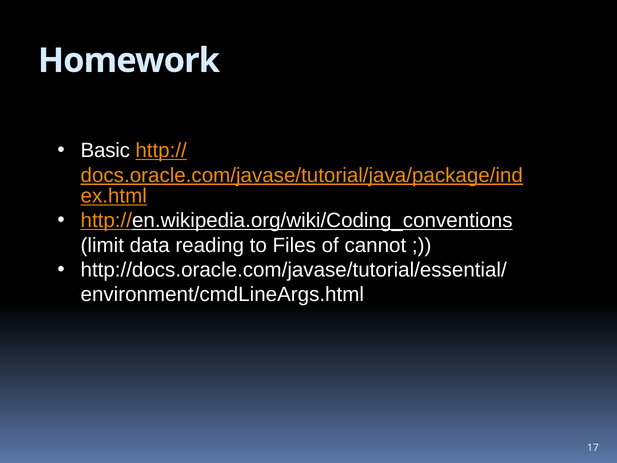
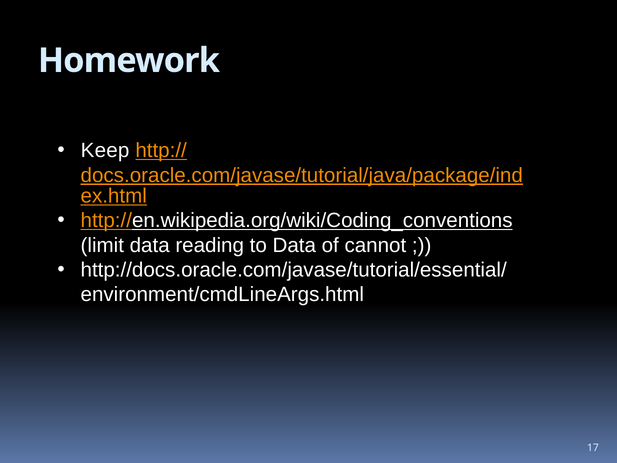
Basic: Basic -> Keep (105, 150)
to Files: Files -> Data (294, 245)
